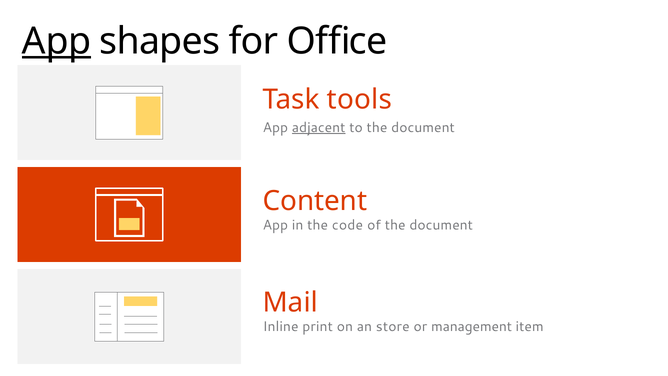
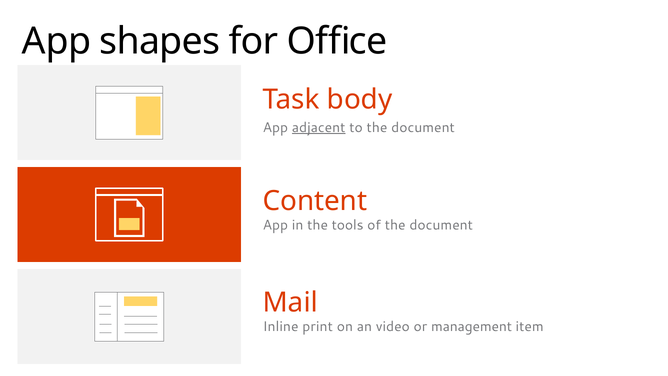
App underline: present -> none (57, 41)
tools: tools -> body (360, 99)
code: code -> tools (348, 225)
store: store -> video (393, 327)
